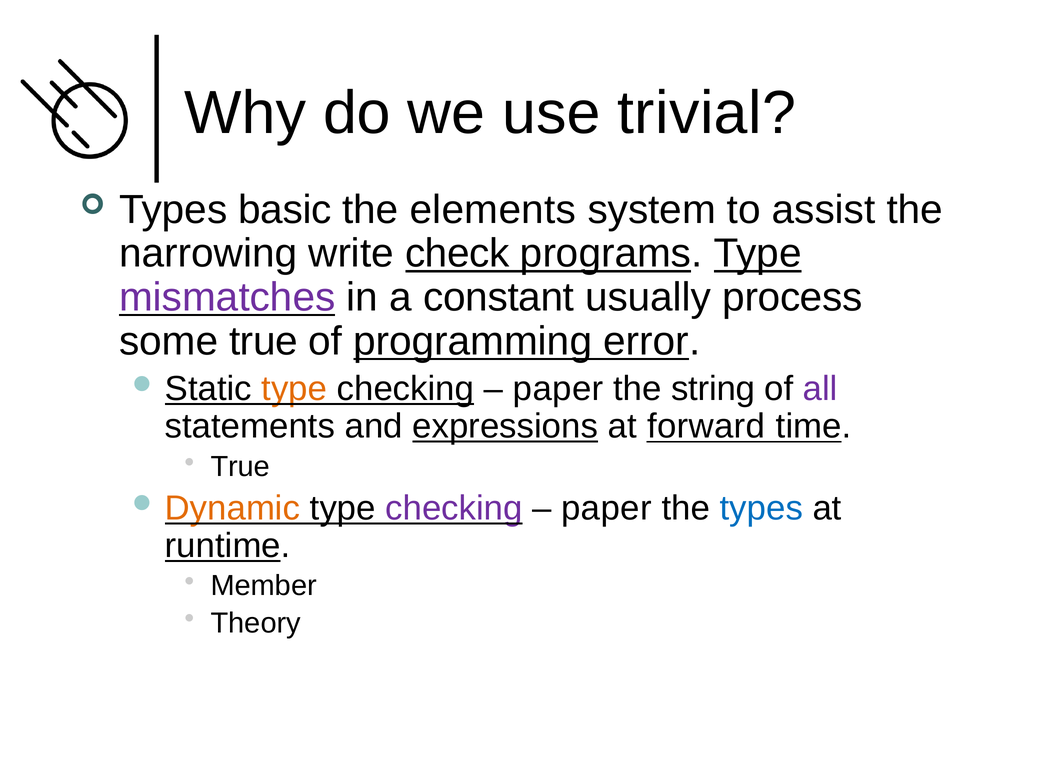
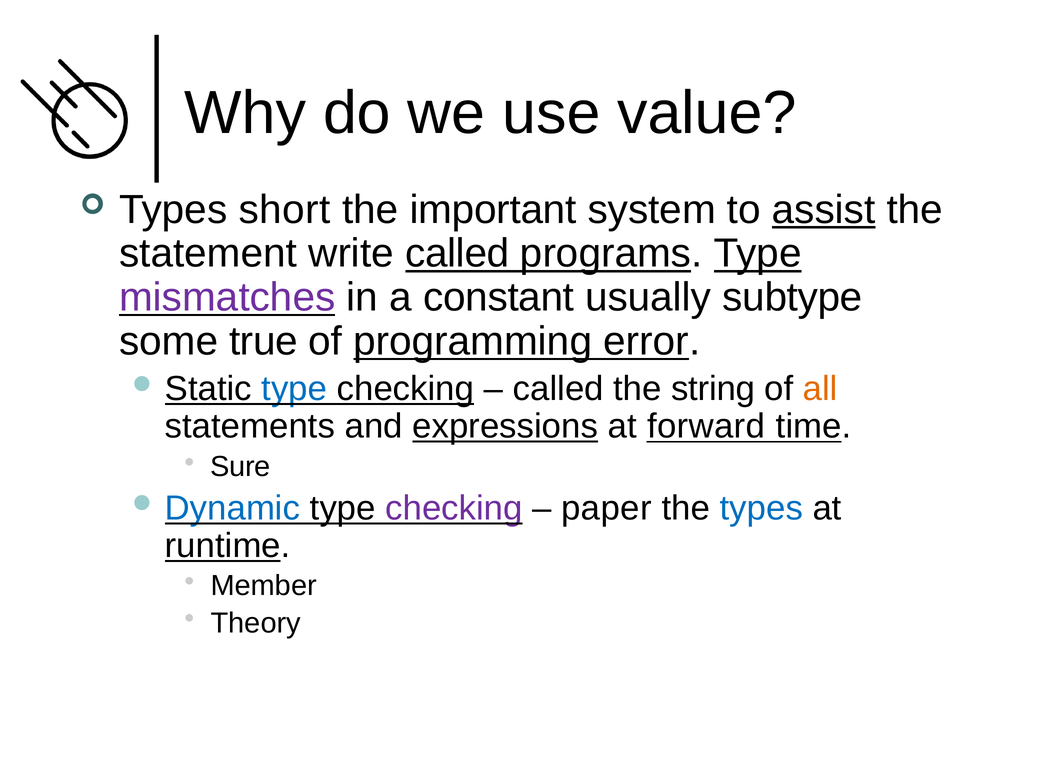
trivial: trivial -> value (707, 113)
basic: basic -> short (284, 210)
elements: elements -> important (493, 210)
assist underline: none -> present (824, 210)
narrowing: narrowing -> statement (208, 253)
write check: check -> called (457, 253)
process: process -> subtype (792, 297)
type colour: orange -> blue (294, 389)
paper: paper -> called (558, 389)
all colour: purple -> orange (820, 389)
True: True -> Sure (240, 467)
Dynamic colour: orange -> blue (232, 508)
